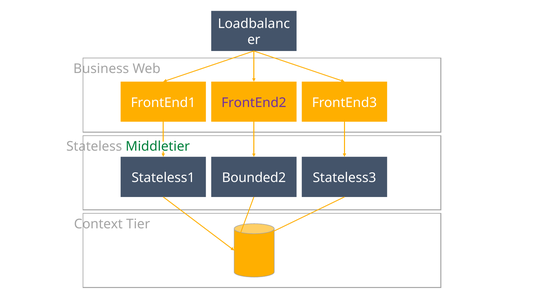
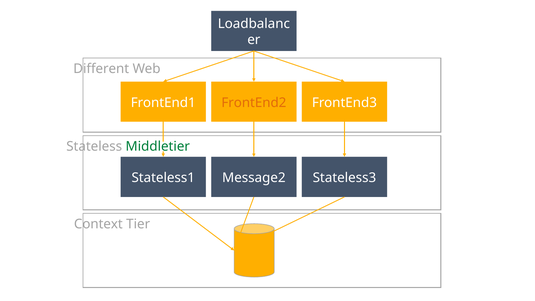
Business: Business -> Different (101, 69)
FrontEnd2 colour: purple -> orange (254, 103)
Bounded2: Bounded2 -> Message2 (254, 178)
